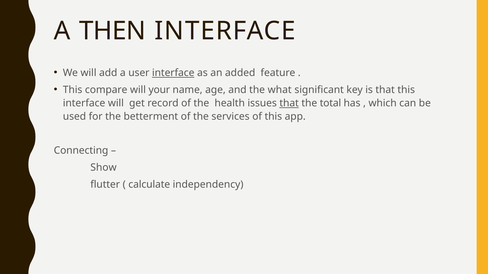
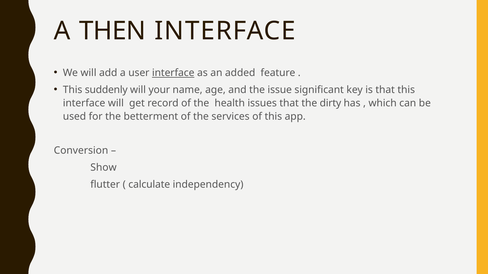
compare: compare -> suddenly (106, 90)
what: what -> issue (280, 90)
that underline: present -> none (289, 103)
total: total -> dirty (330, 103)
Connecting: Connecting -> Conversion (81, 151)
